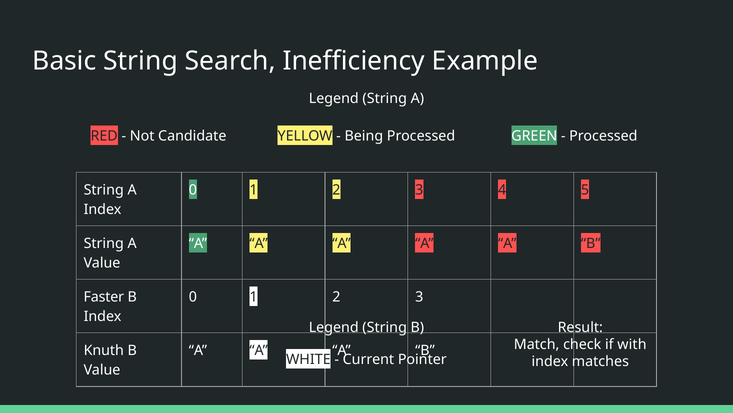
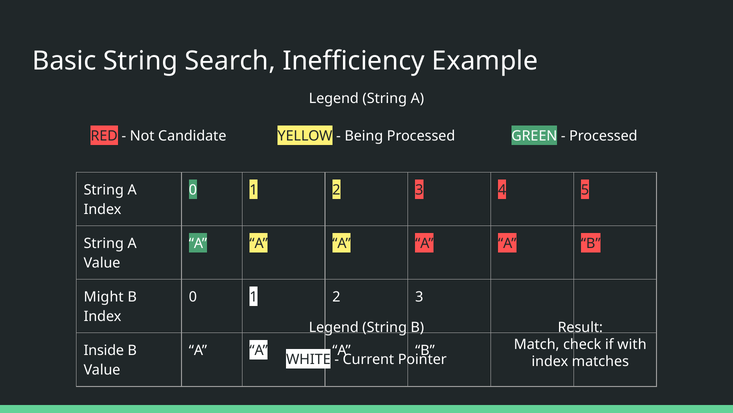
Faster: Faster -> Might (104, 297)
Knuth: Knuth -> Inside (104, 350)
